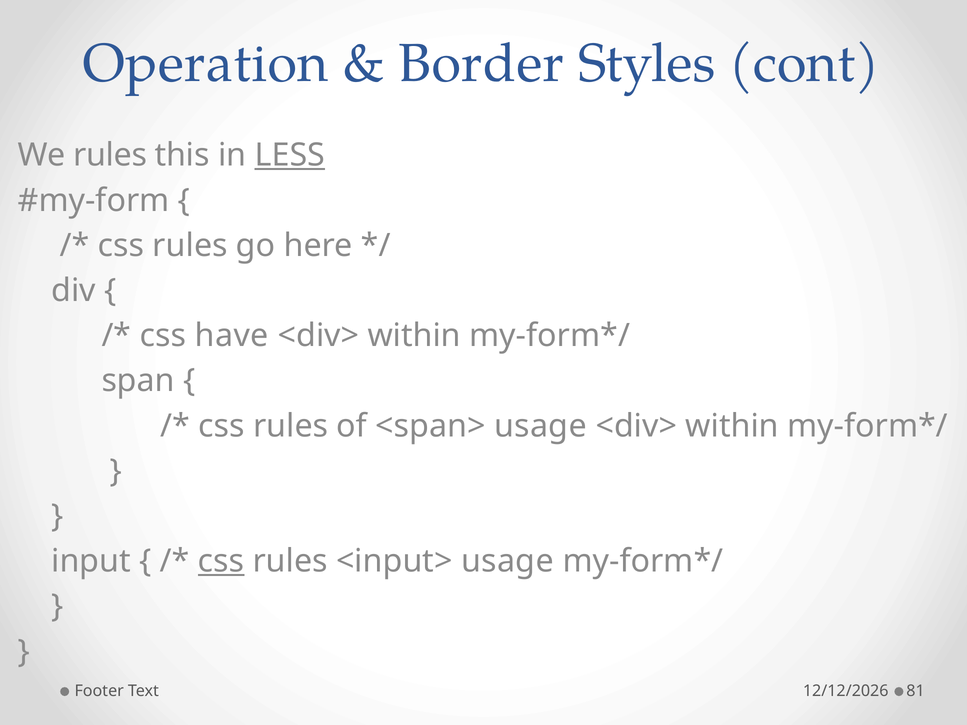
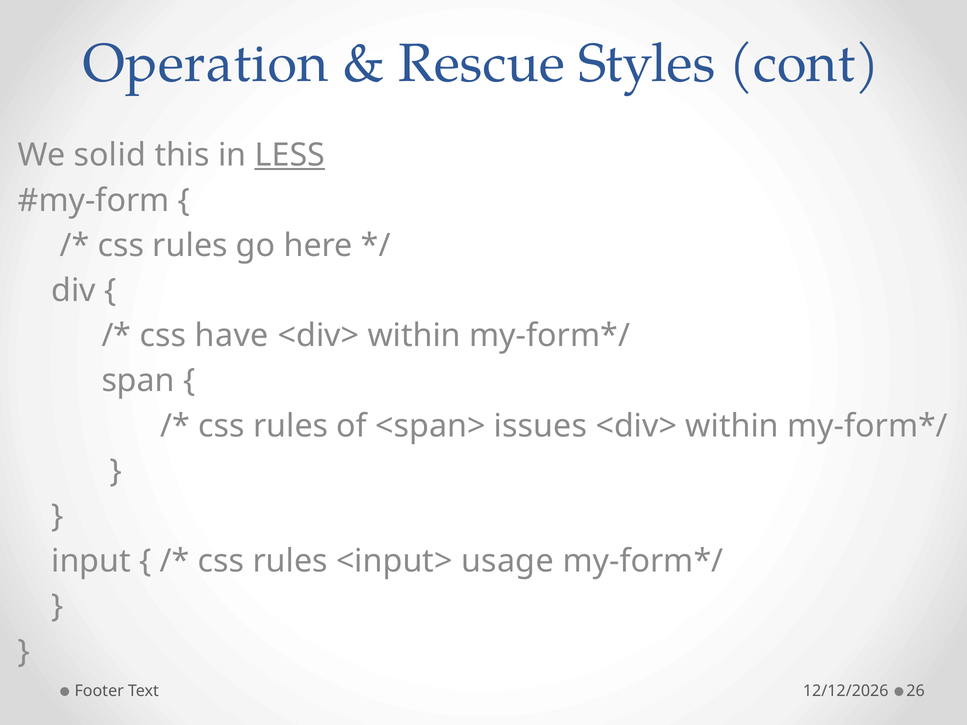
Border: Border -> Rescue (481, 63)
We rules: rules -> solid (110, 155)
<span> usage: usage -> issues (541, 426)
css underline: present -> none (221, 561)
81: 81 -> 26 (916, 691)
